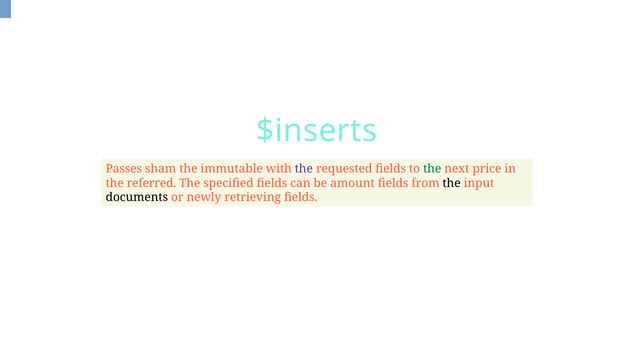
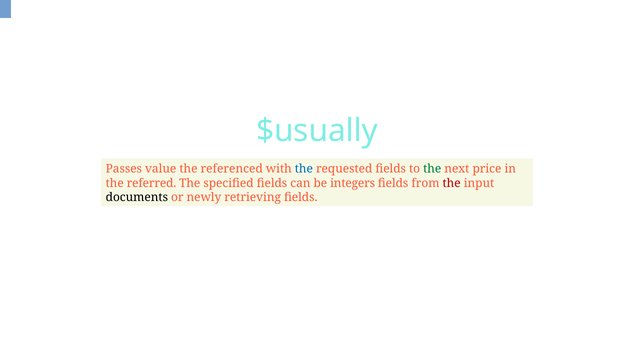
$inserts: $inserts -> $usually (317, 131)
sham: sham -> value (161, 169)
immutable: immutable -> referenced (232, 169)
the colour: purple -> blue (304, 169)
amount: amount -> integers (353, 183)
the colour: black -> red (452, 183)
